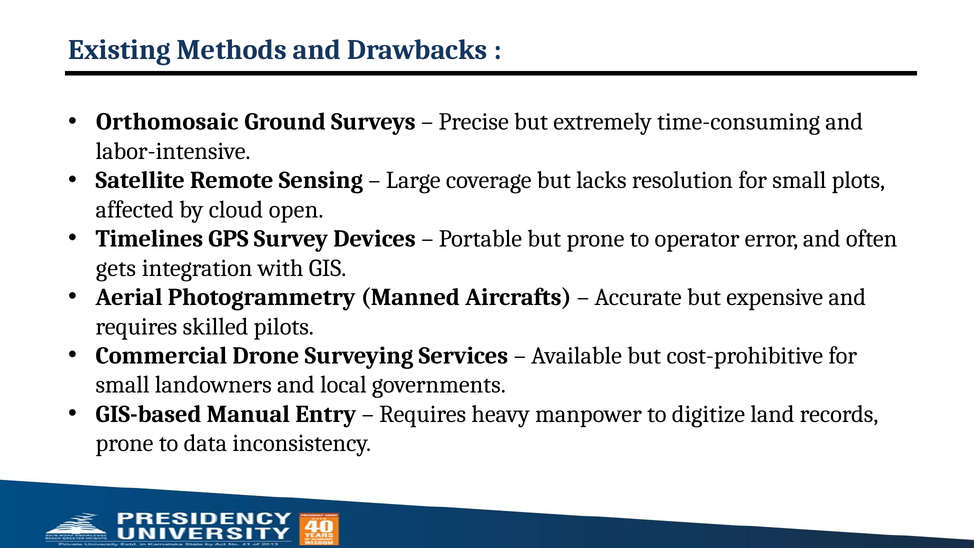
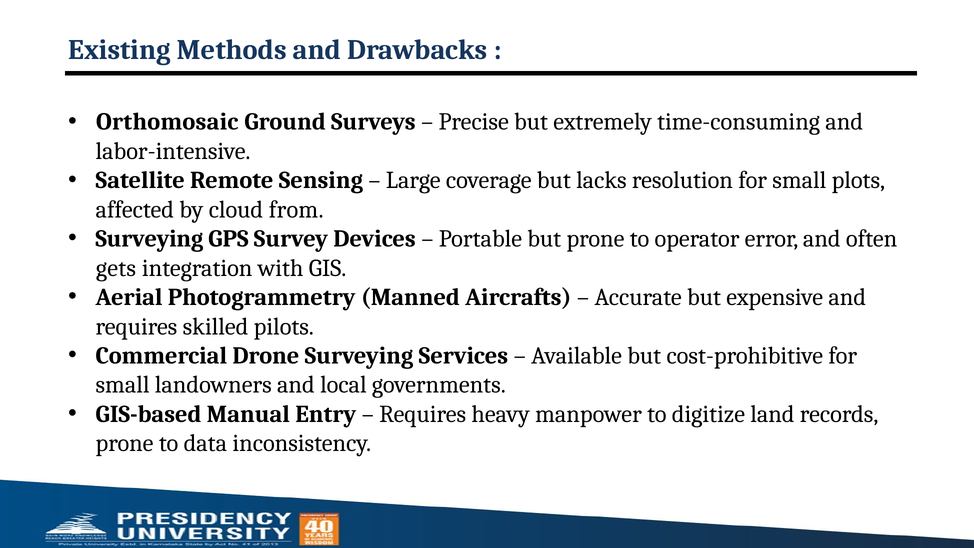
open: open -> from (296, 210)
Timelines: Timelines -> Surveying (149, 239)
